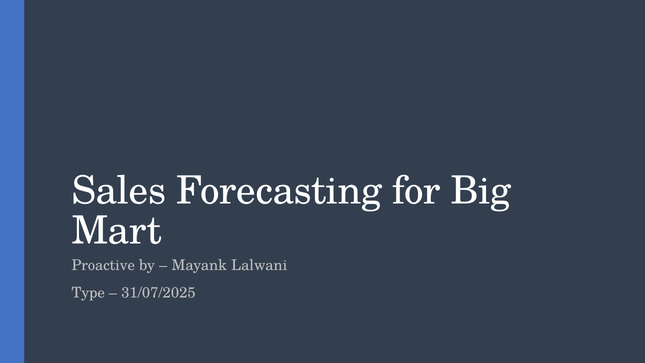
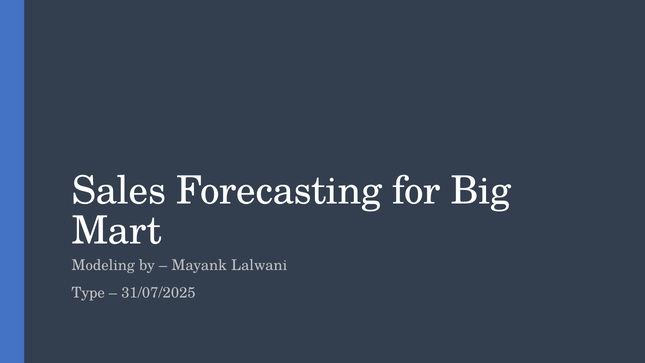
Proactive: Proactive -> Modeling (103, 265)
